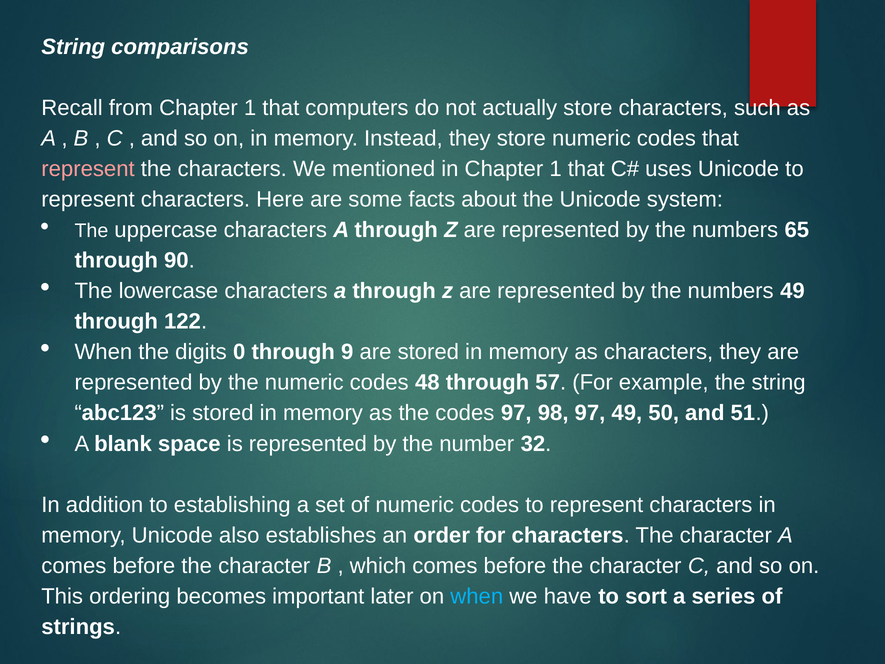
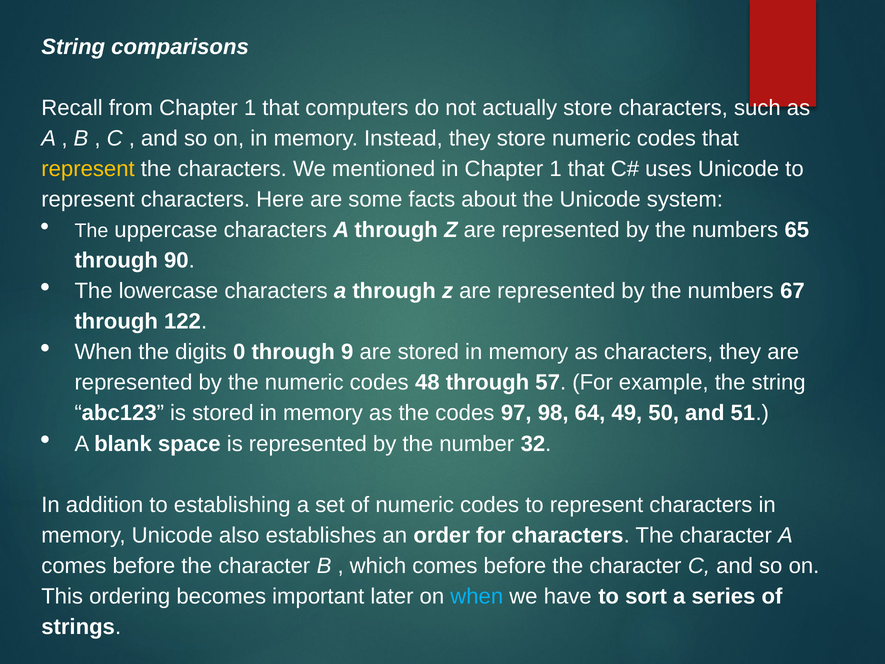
represent colour: pink -> yellow (88, 169)
numbers 49: 49 -> 67 (792, 291)
98 97: 97 -> 64 (590, 413)
